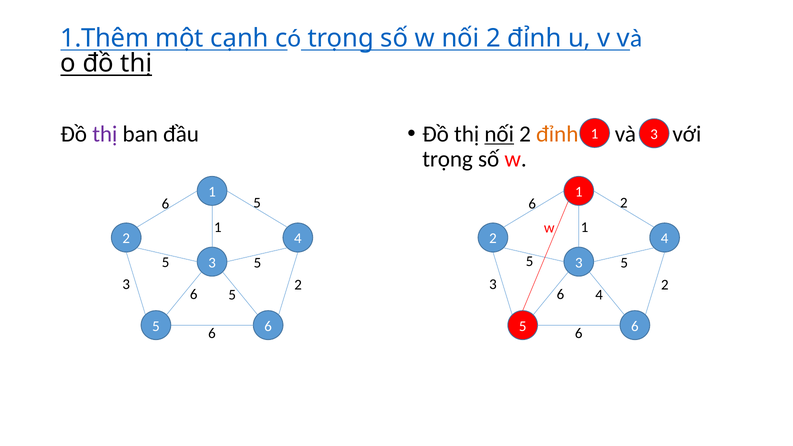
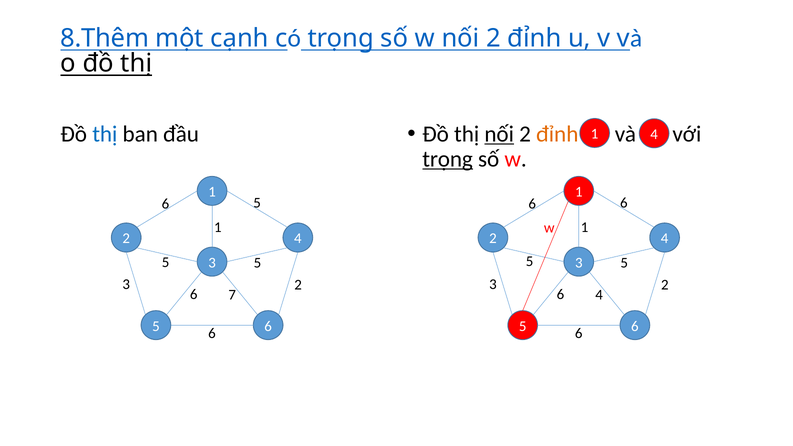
1.Thêm: 1.Thêm -> 8.Thêm (105, 38)
thị colour: purple -> blue (105, 134)
3: 3 -> 4 (654, 134)
trọng underline: none -> present (448, 159)
2: 2 -> 6 (624, 203)
5: 5 -> 7 (232, 295)
